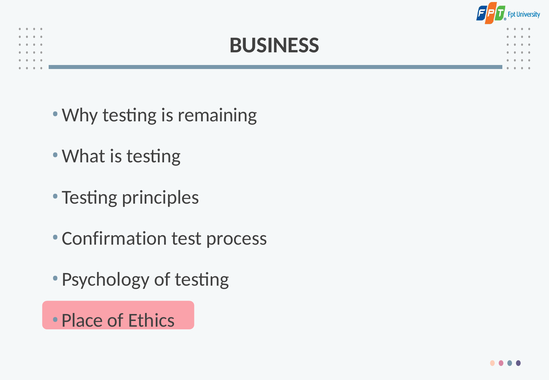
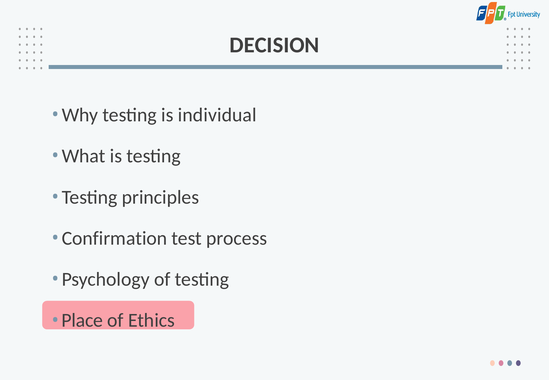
BUSINESS: BUSINESS -> DECISION (274, 45)
remaining: remaining -> individual (217, 115)
